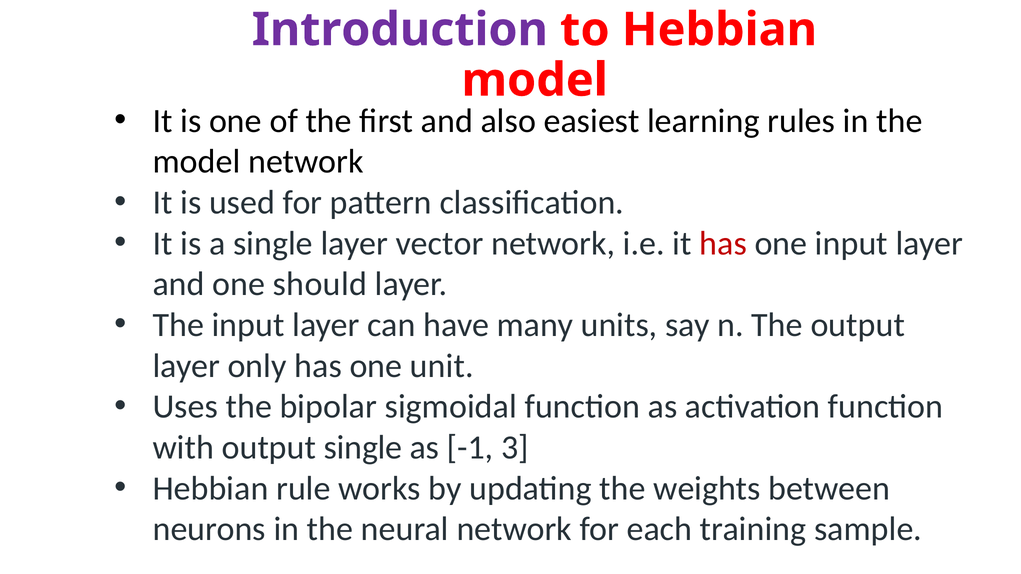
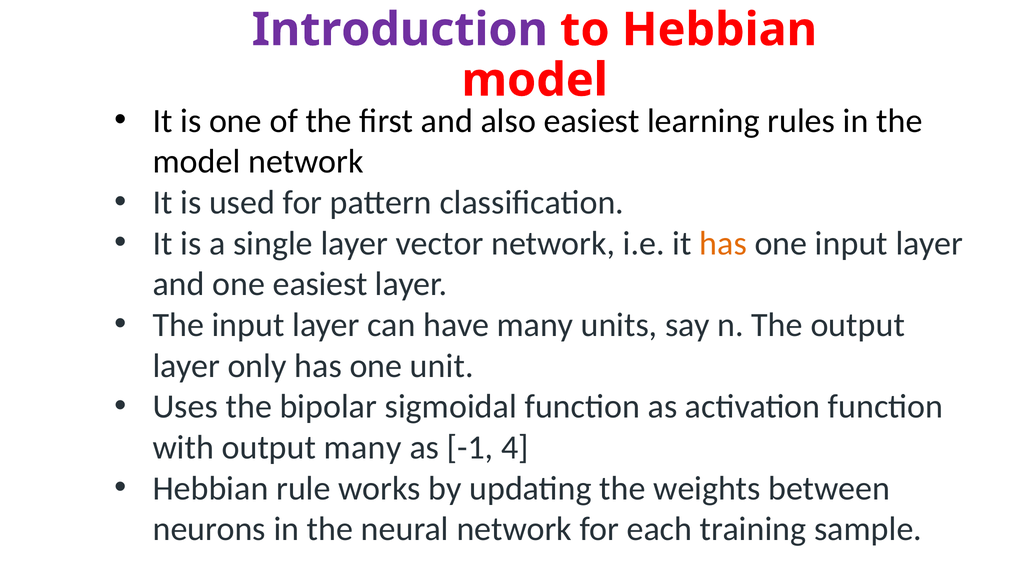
has colour: red -> orange (723, 244)
one should: should -> easiest (320, 284)
output single: single -> many (363, 448)
3: 3 -> 4 (515, 448)
